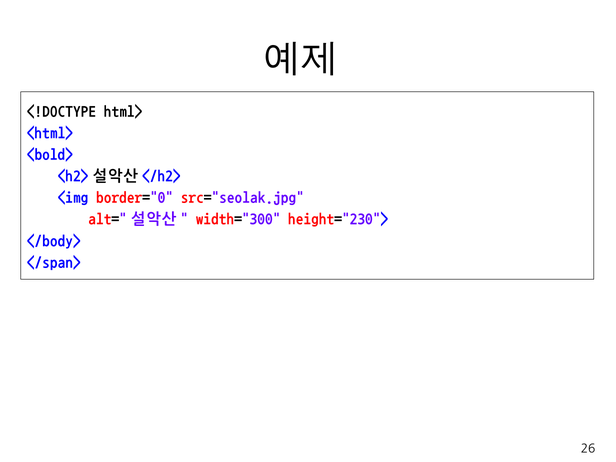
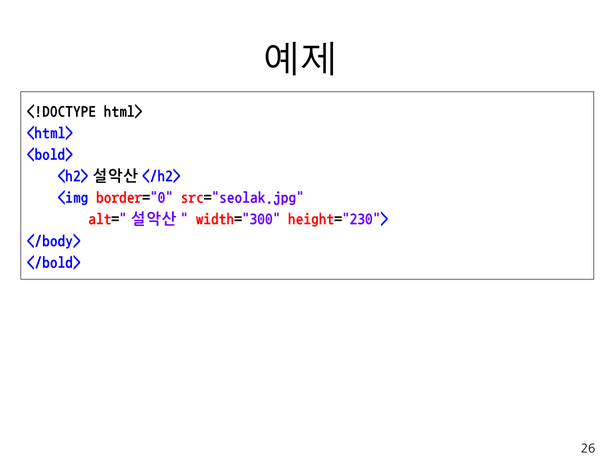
</span>: </span> -> </bold> (54, 262)
